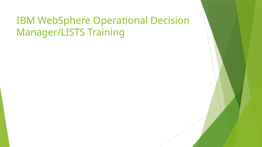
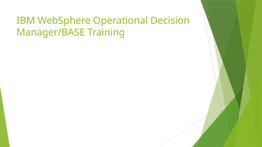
Manager/LISTS: Manager/LISTS -> Manager/BASE (51, 32)
